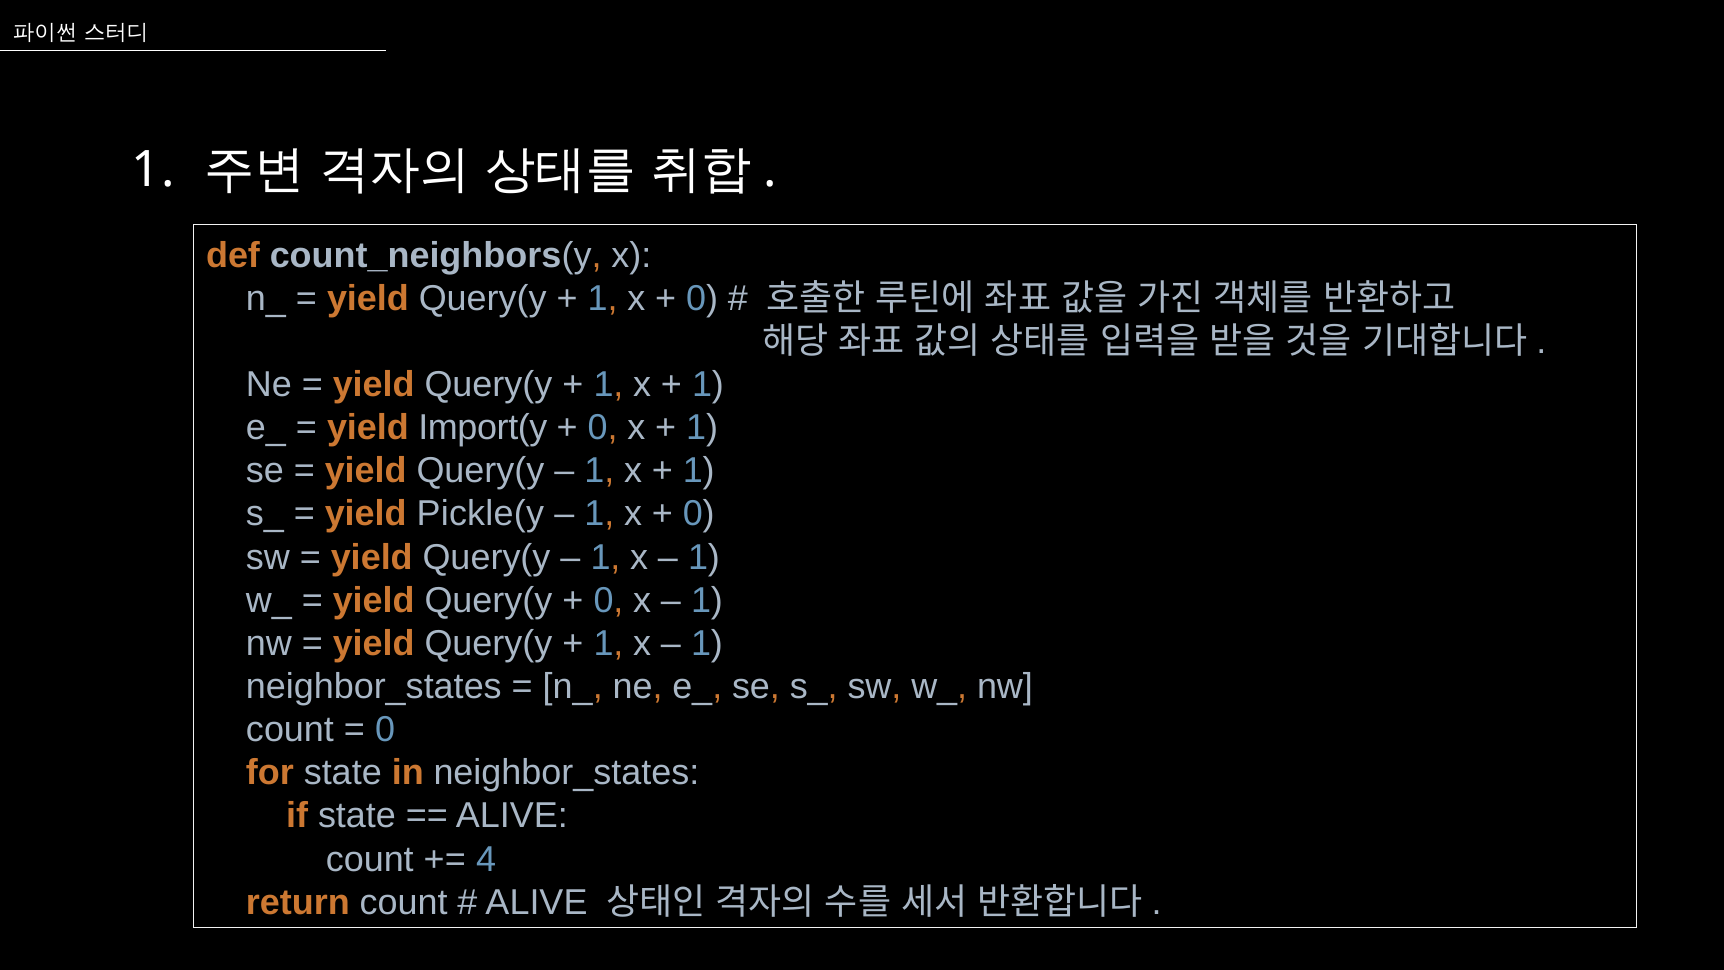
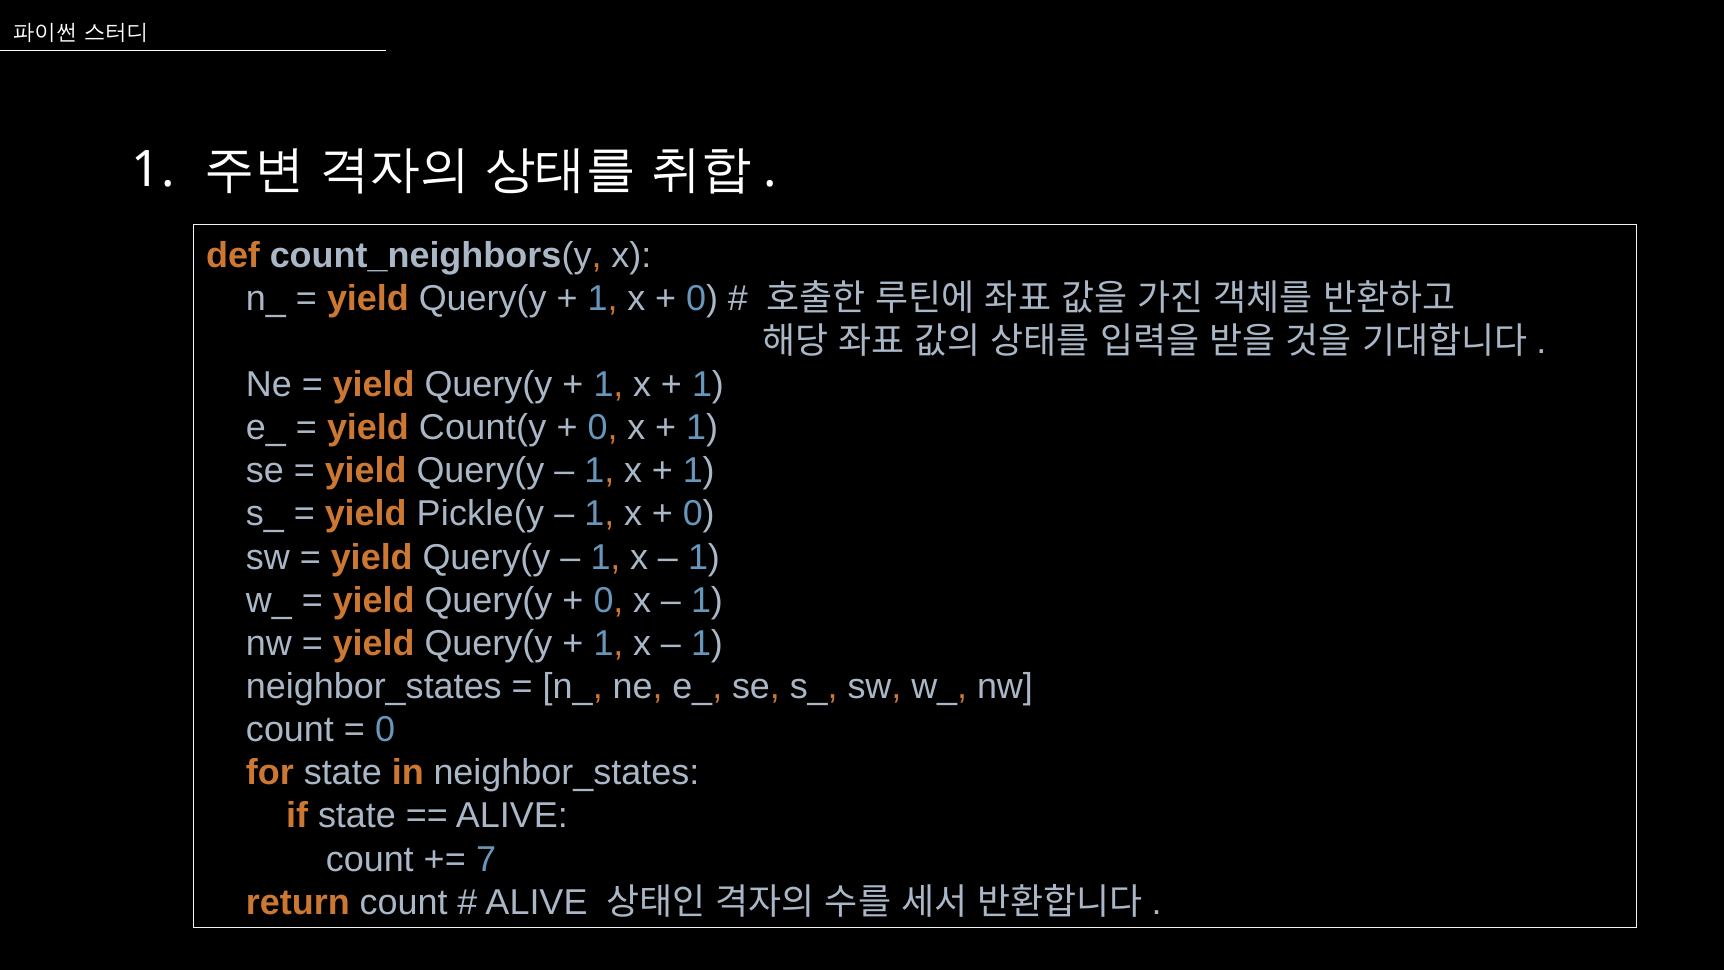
Import(y: Import(y -> Count(y (483, 428)
4: 4 -> 7 (486, 859)
